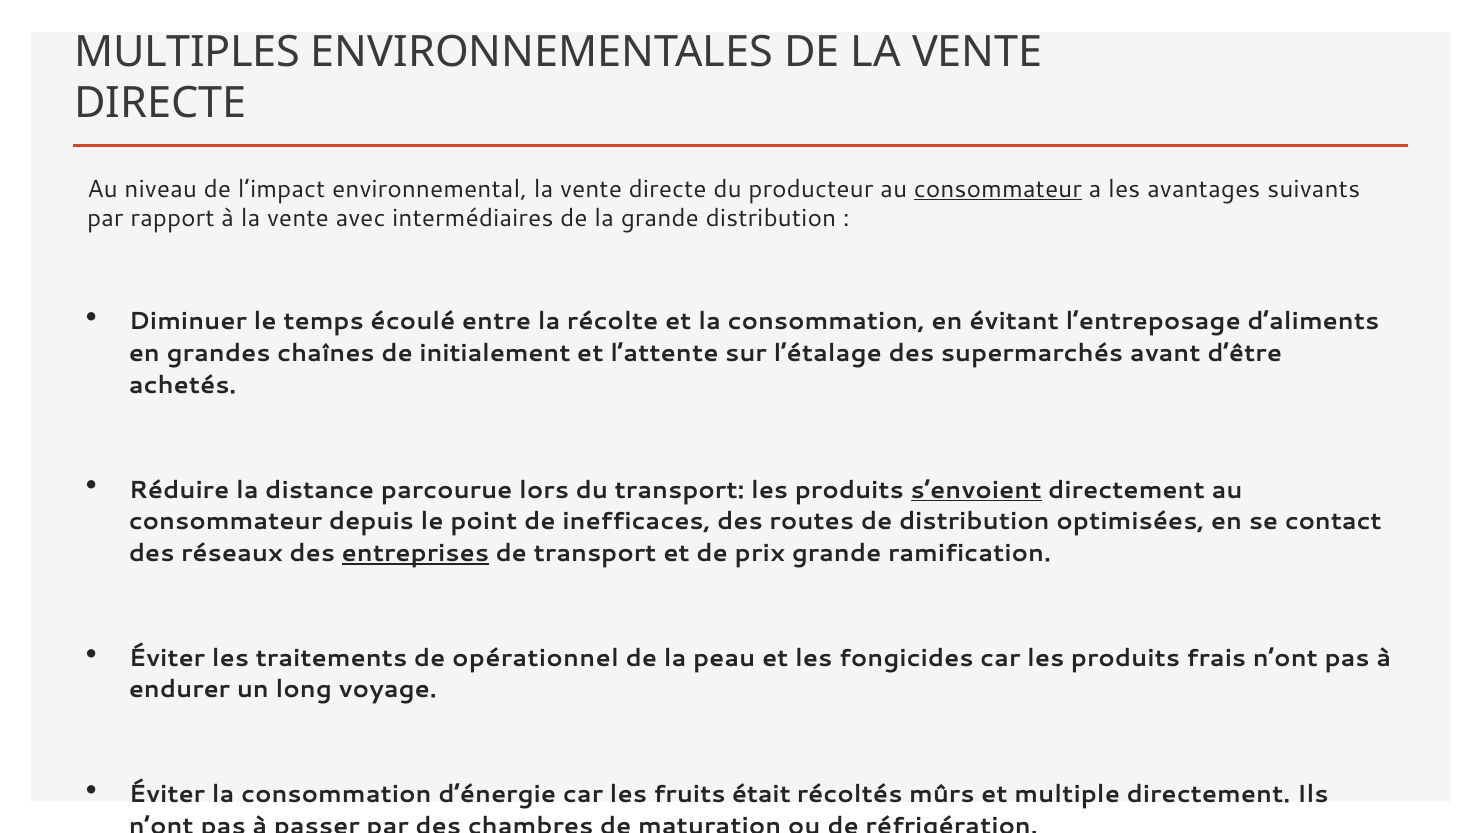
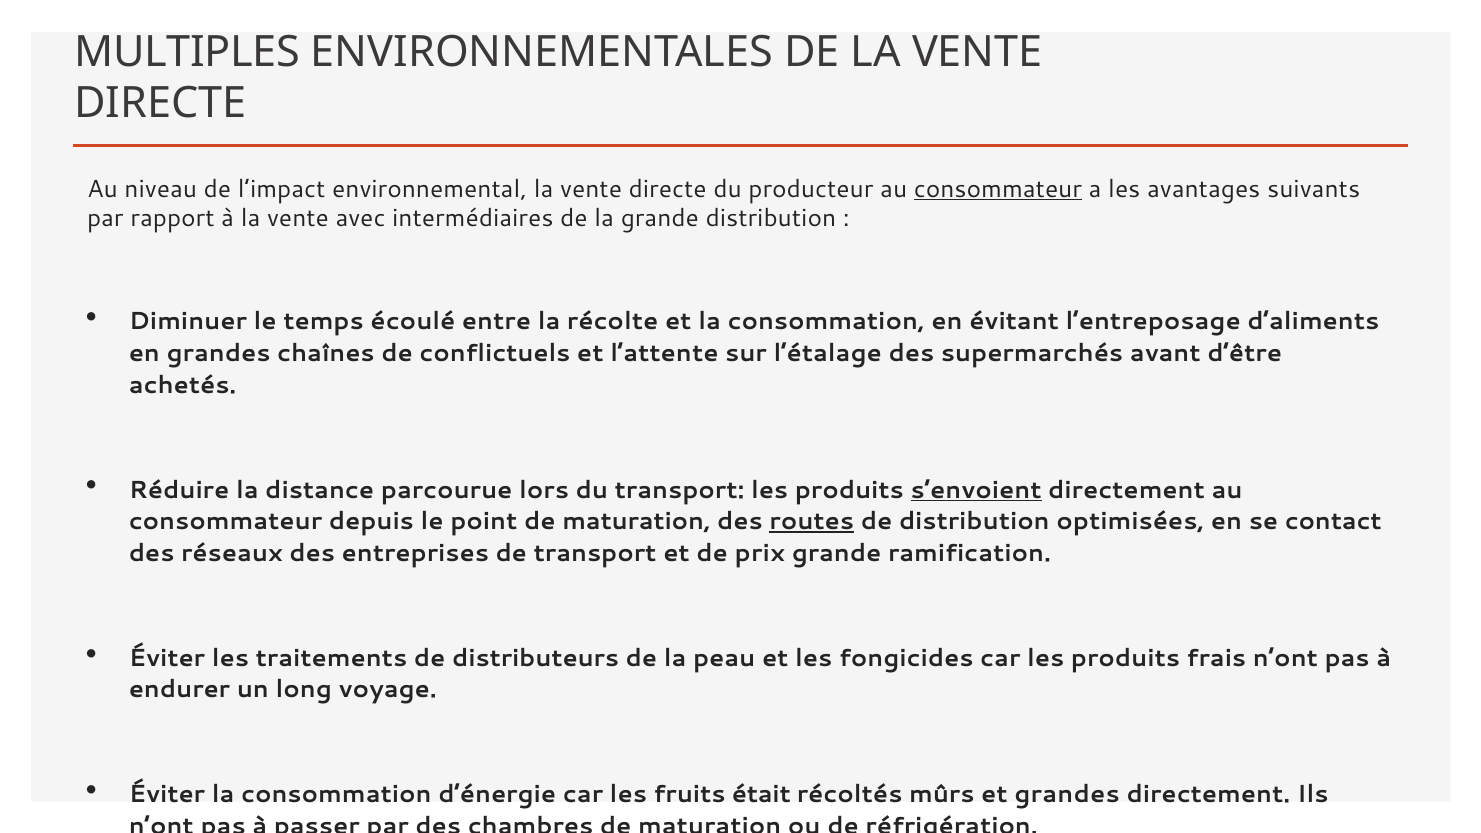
initialement: initialement -> conflictuels (495, 353)
point de inefficaces: inefficaces -> maturation (636, 522)
routes underline: none -> present (812, 522)
entreprises underline: present -> none (415, 553)
opérationnel: opérationnel -> distributeurs (536, 658)
et multiple: multiple -> grandes (1067, 795)
